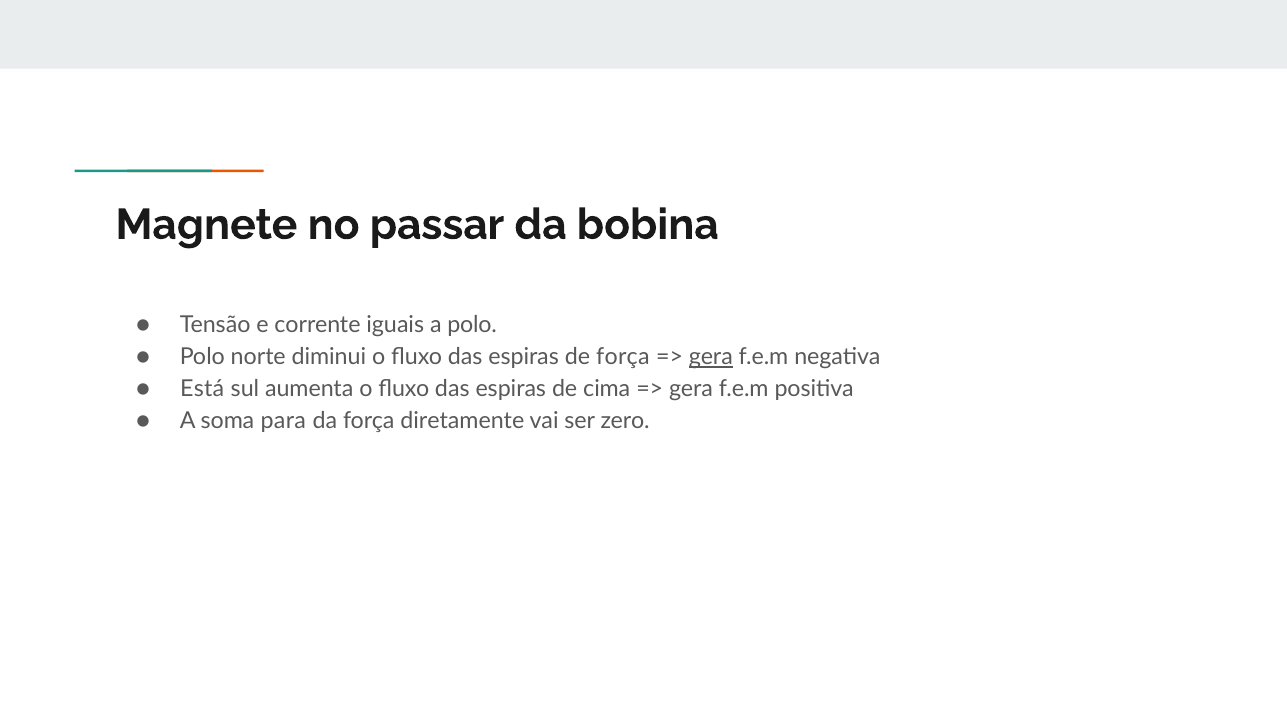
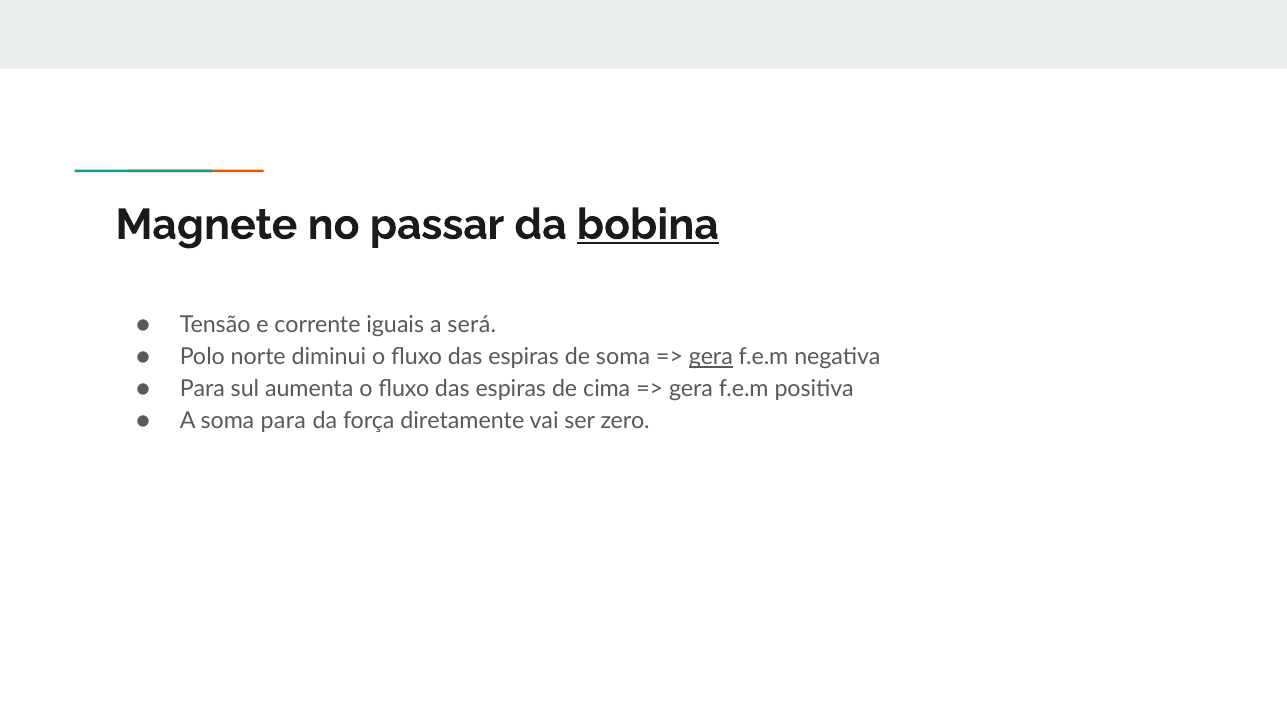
bobina underline: none -> present (648, 225)
a polo: polo -> será (472, 325)
de força: força -> soma (623, 357)
Está: Está -> Para (202, 389)
